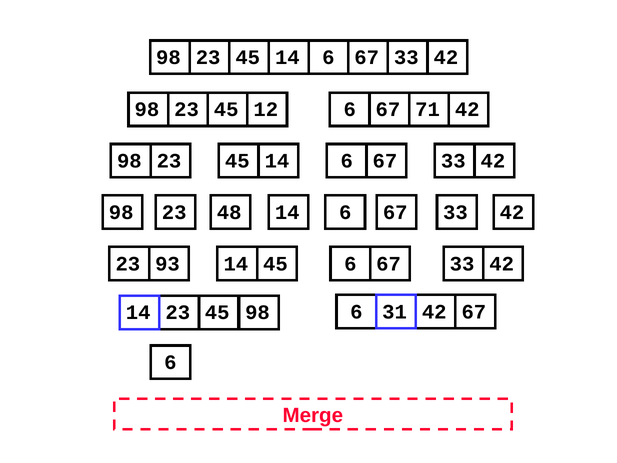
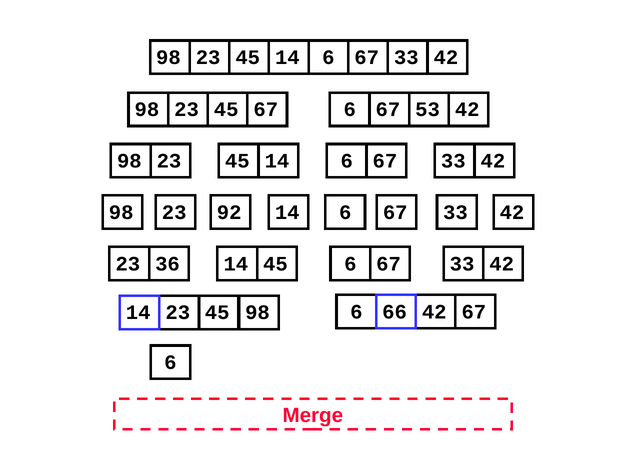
23 12: 12 -> 67 (266, 109)
71: 71 -> 53 (428, 109)
48: 48 -> 92 (229, 212)
93: 93 -> 36 (167, 264)
31: 31 -> 66 (395, 312)
